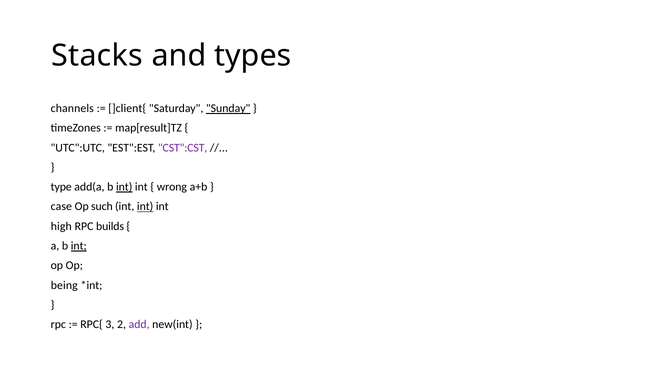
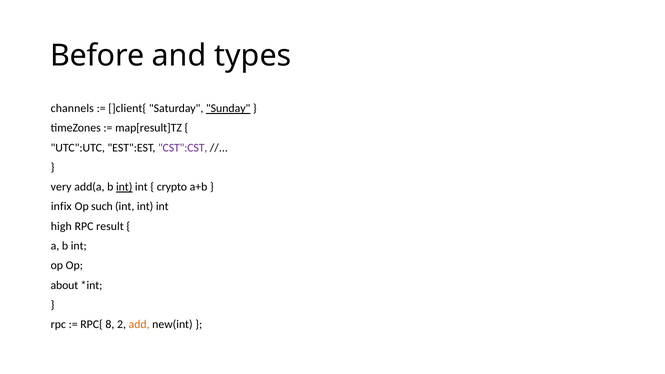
Stacks: Stacks -> Before (97, 56)
type: type -> very (61, 187)
wrong: wrong -> crypto (172, 187)
case: case -> infix (61, 207)
int underline: present -> none (145, 207)
builds: builds -> result (110, 226)
int underline: present -> none (79, 246)
being: being -> about (64, 285)
3: 3 -> 8 (110, 325)
add colour: purple -> orange (139, 325)
